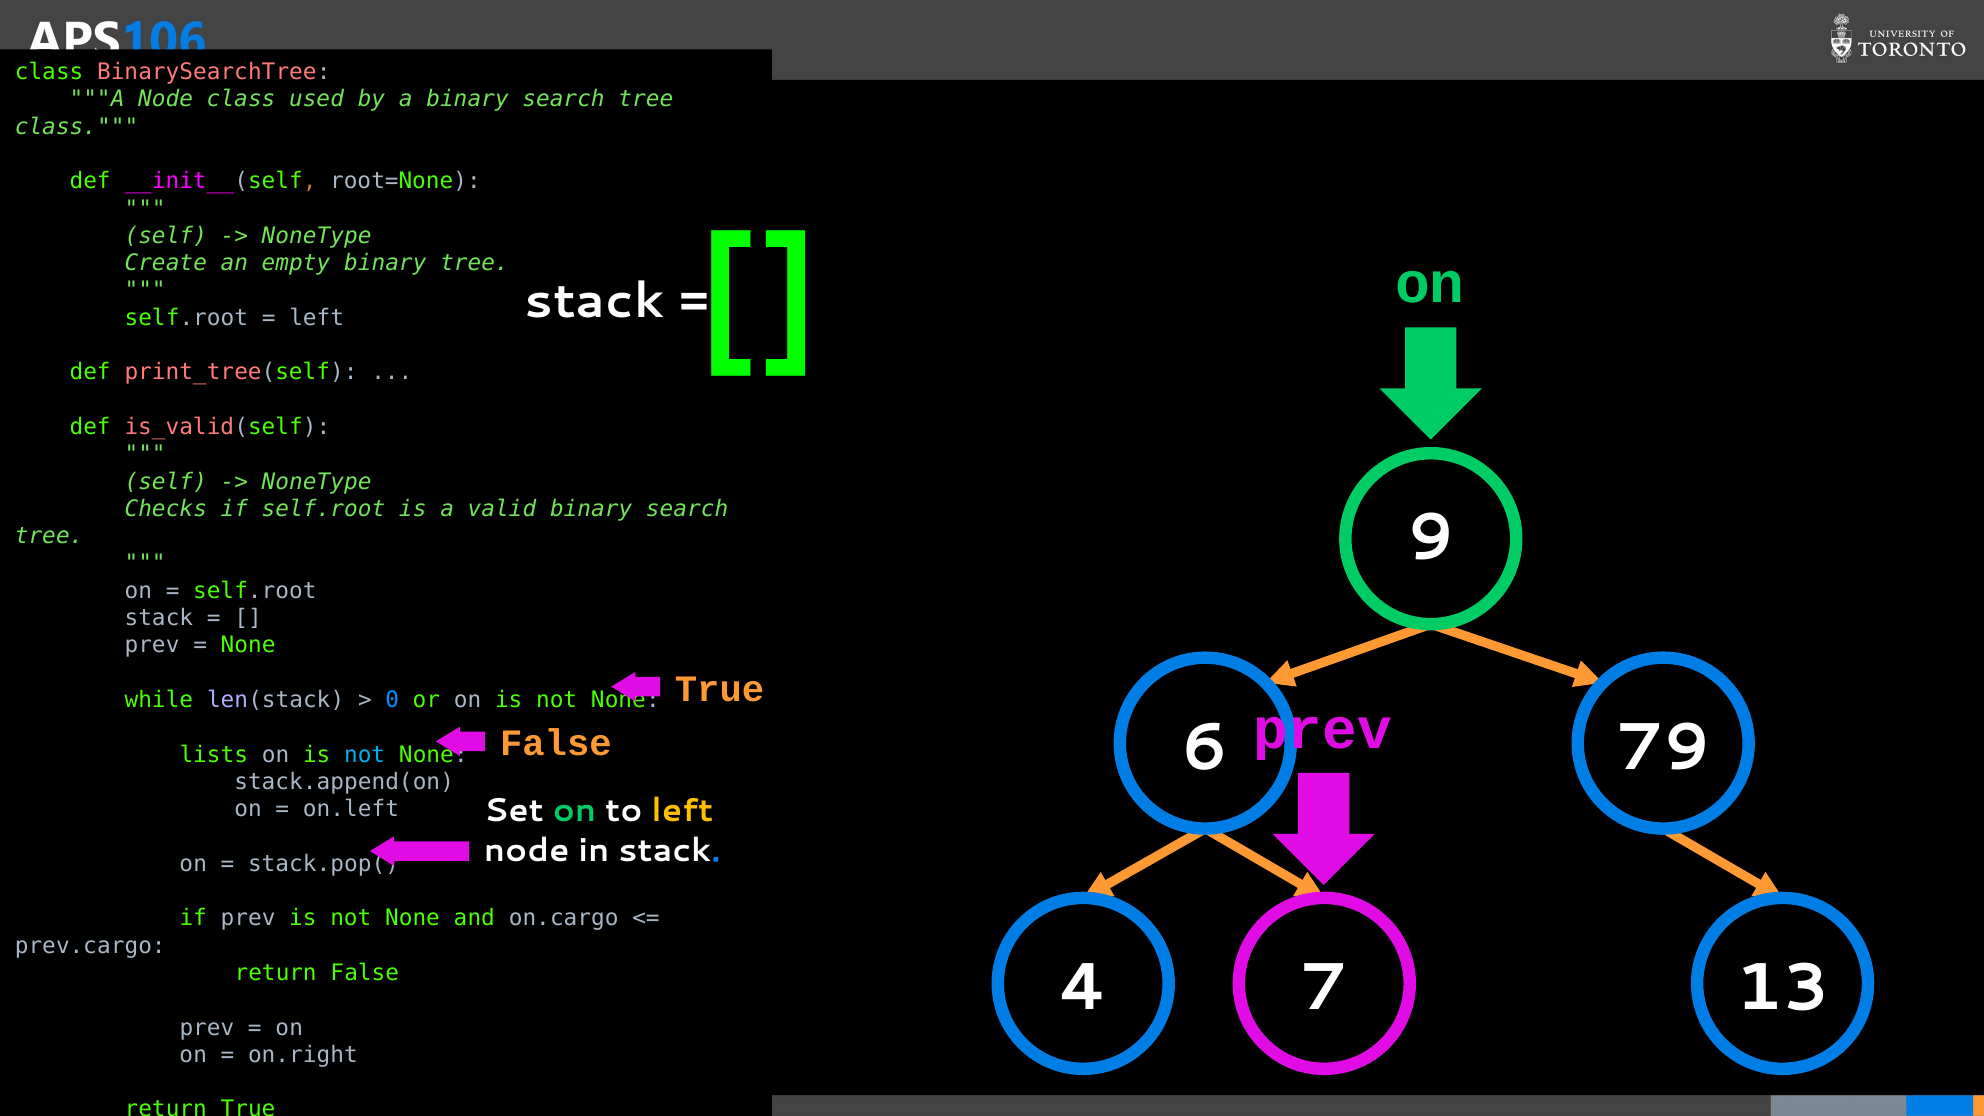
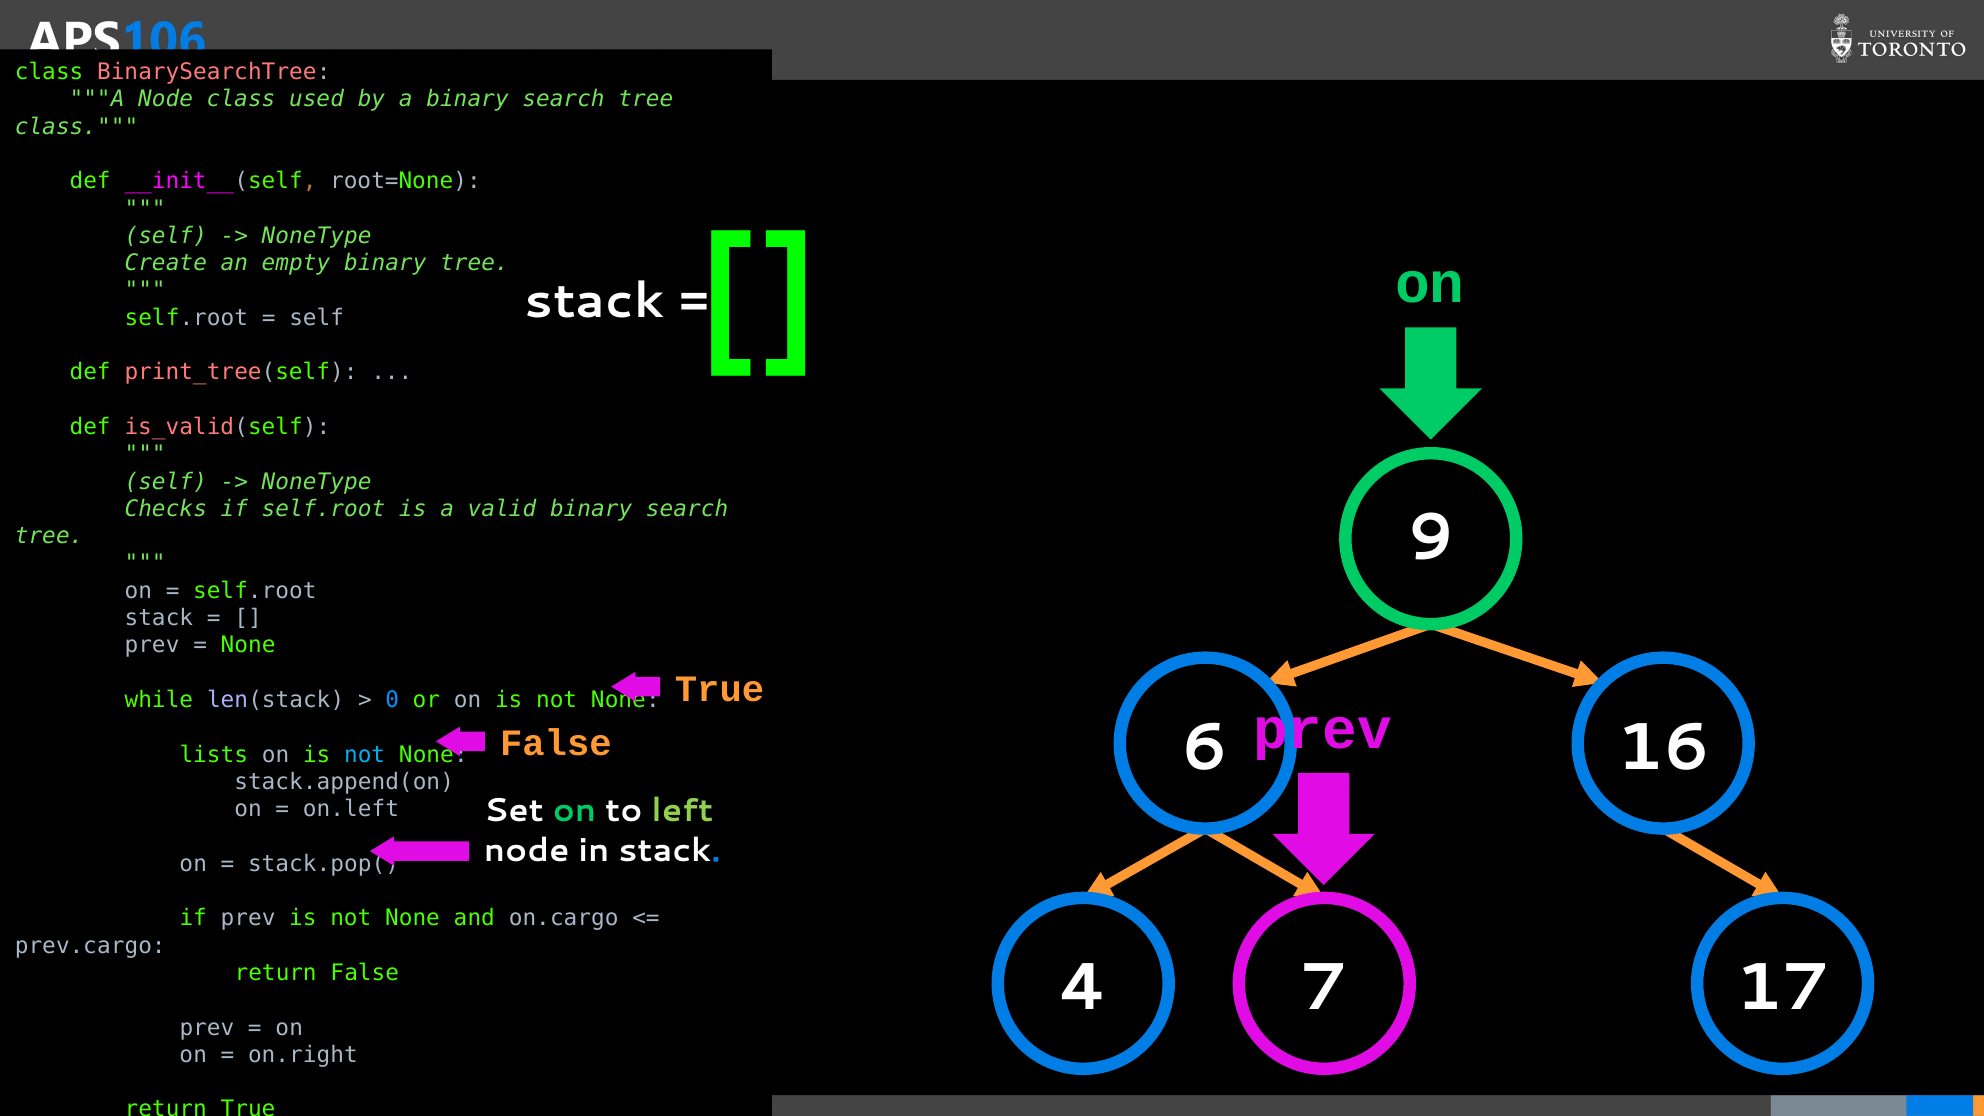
left: left -> self (317, 318)
79: 79 -> 16 (1663, 748)
left colour: yellow -> light green (682, 811)
13: 13 -> 17 (1783, 988)
